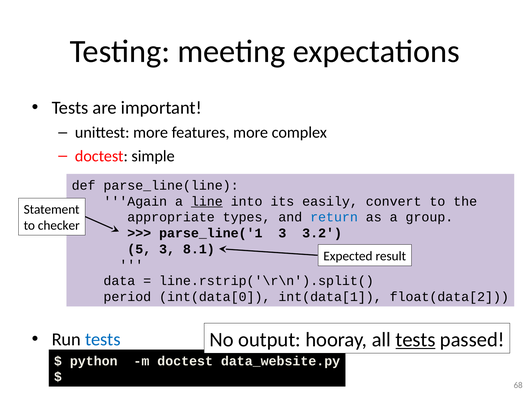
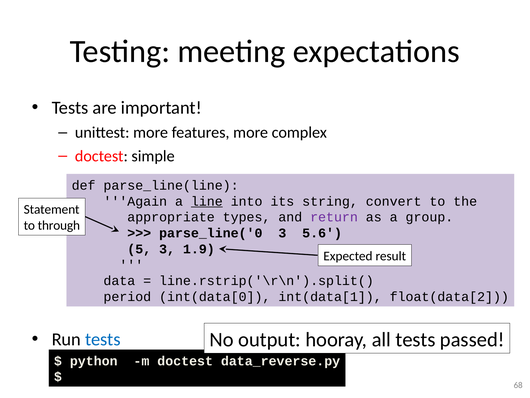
easily: easily -> string (330, 201)
return colour: blue -> purple (334, 217)
checker: checker -> through (59, 225)
parse_line('1: parse_line('1 -> parse_line('0 (211, 233)
3.2: 3.2 -> 5.6 (322, 233)
8.1: 8.1 -> 1.9 (199, 249)
tests underline: present -> none (416, 339)
data_website.py: data_website.py -> data_reverse.py (281, 361)
